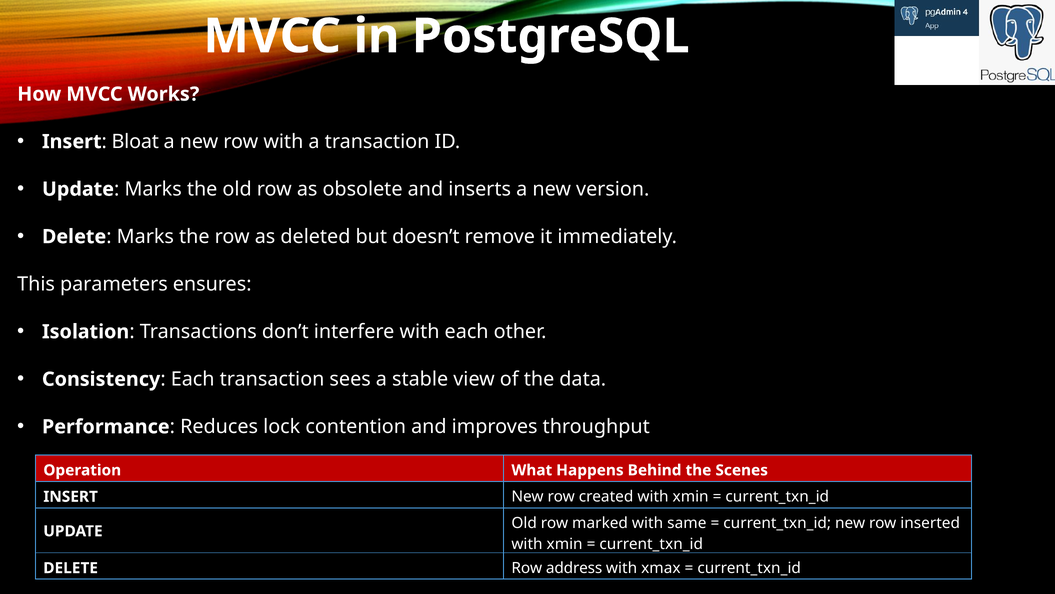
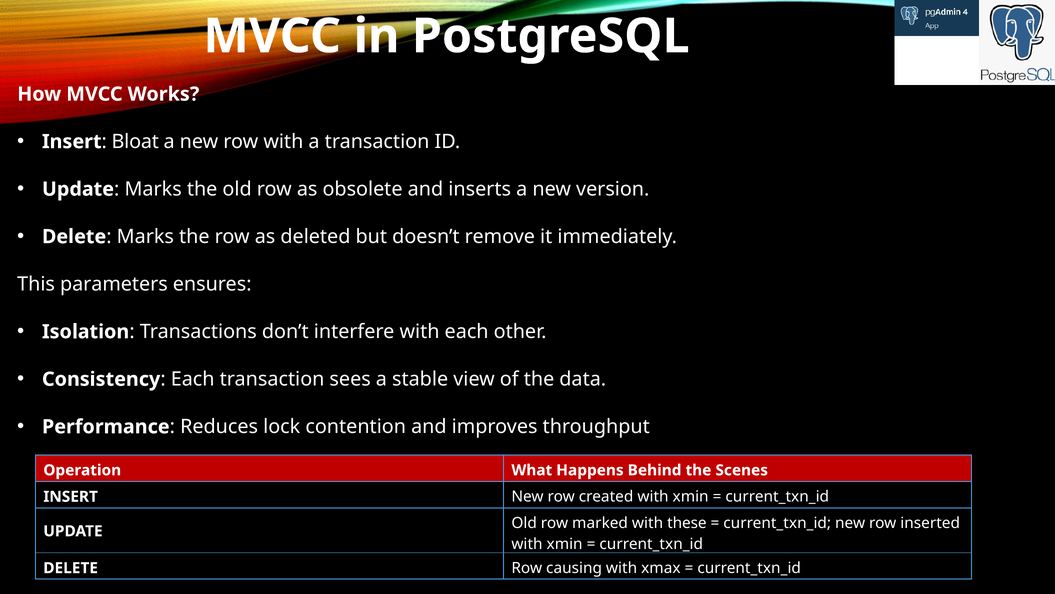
same: same -> these (687, 523)
address: address -> causing (574, 568)
